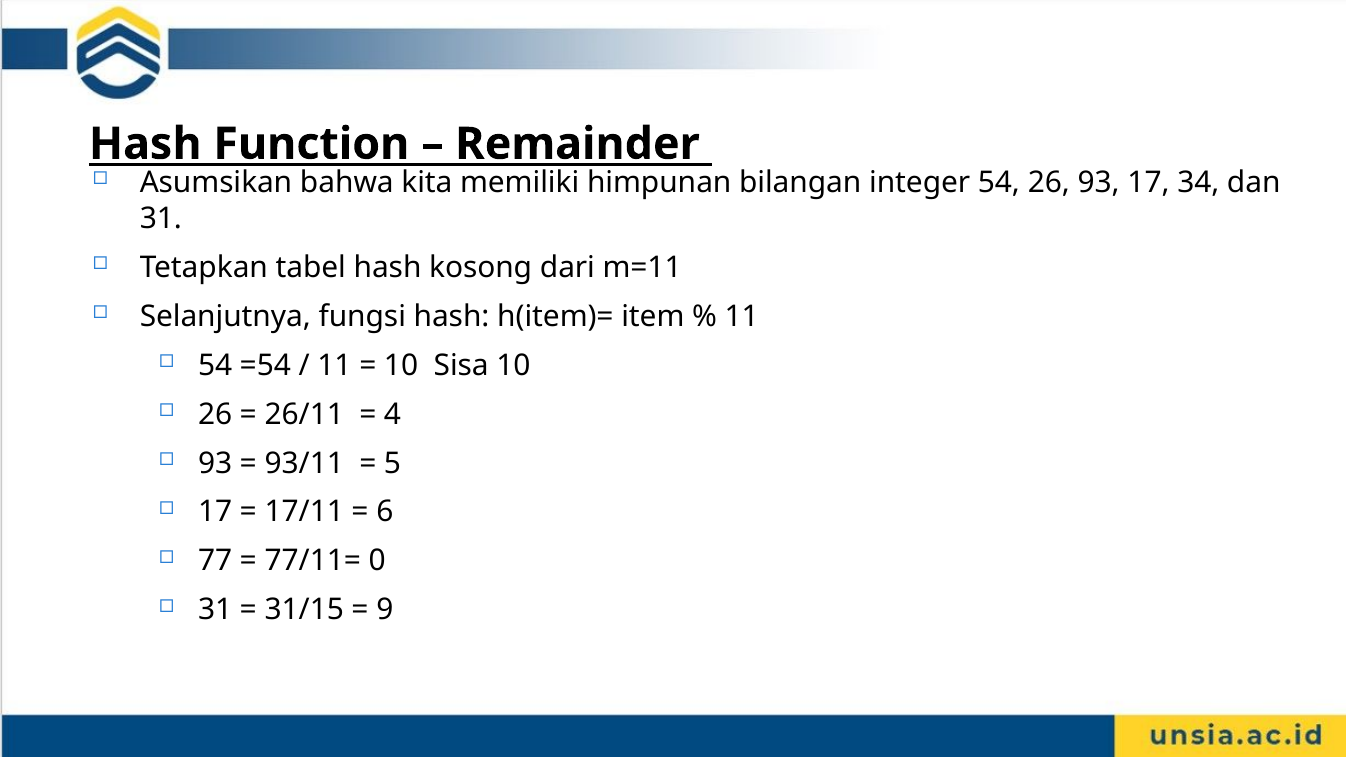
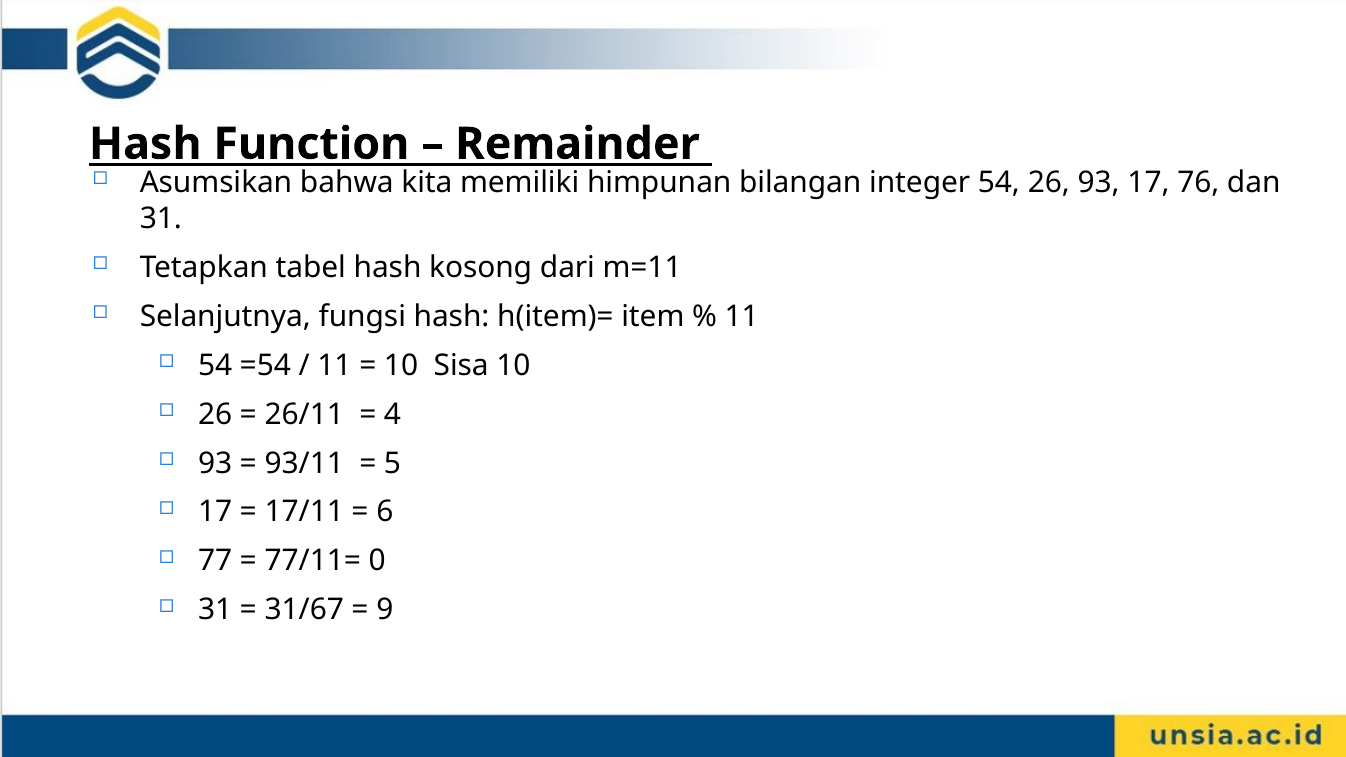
34: 34 -> 76 (1198, 183)
31/15: 31/15 -> 31/67 (304, 610)
